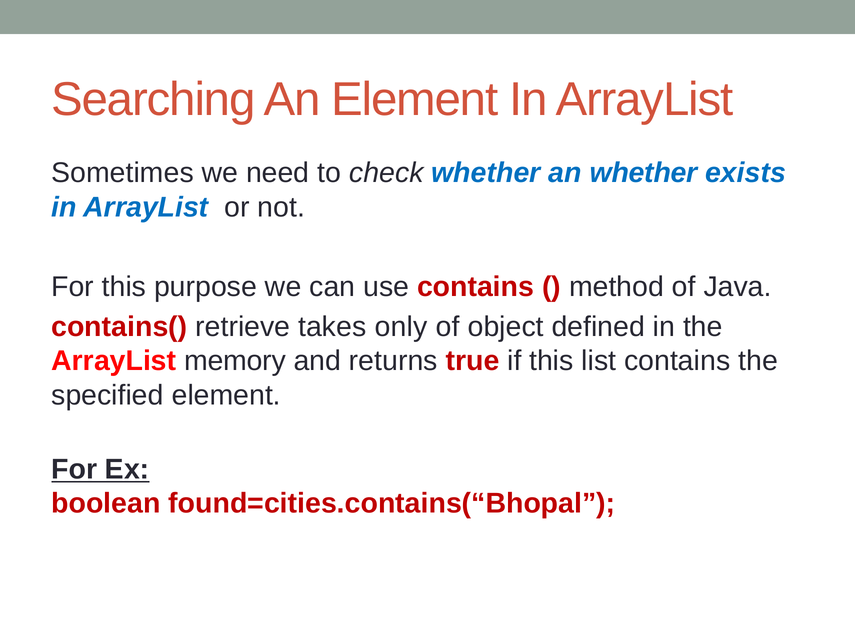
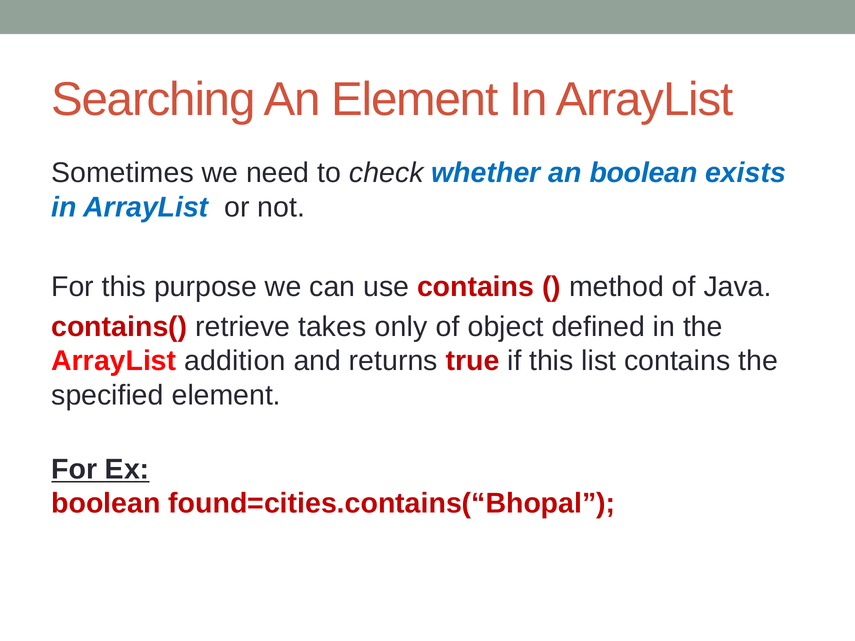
an whether: whether -> boolean (644, 173)
memory: memory -> addition (235, 361)
